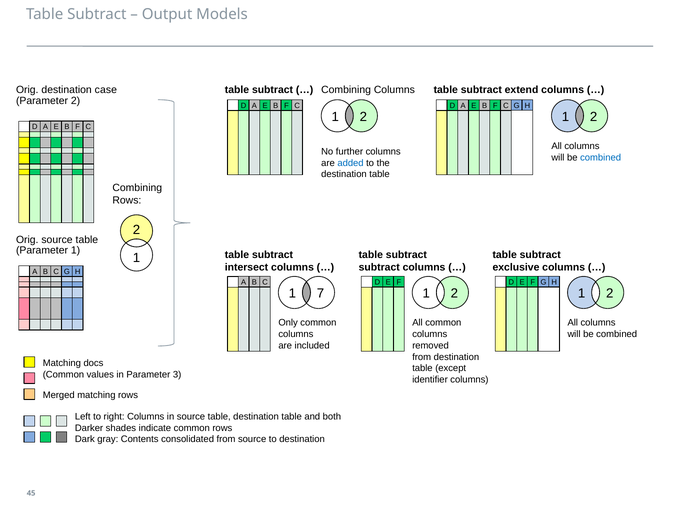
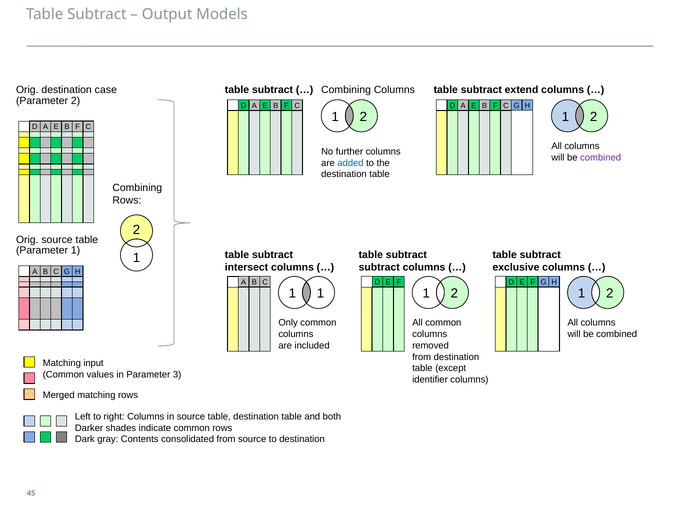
combined colour: blue -> purple (601, 158)
7: 7 -> 1 (320, 293)
docs: docs -> input (94, 363)
